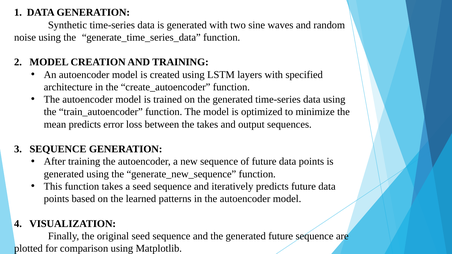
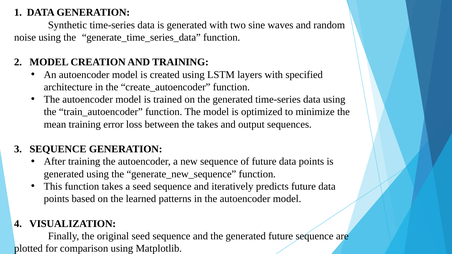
mean predicts: predicts -> training (85, 124)
